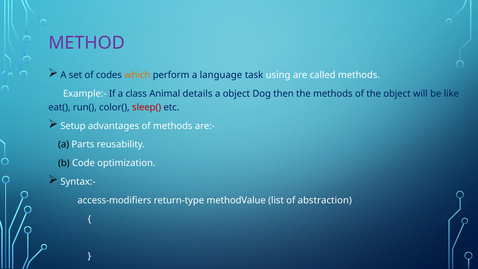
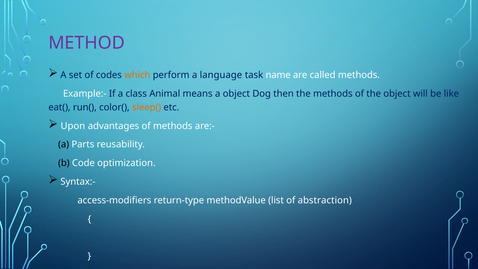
using: using -> name (278, 75)
details: details -> means (198, 94)
sleep( colour: red -> orange (147, 107)
Setup: Setup -> Upon (73, 126)
